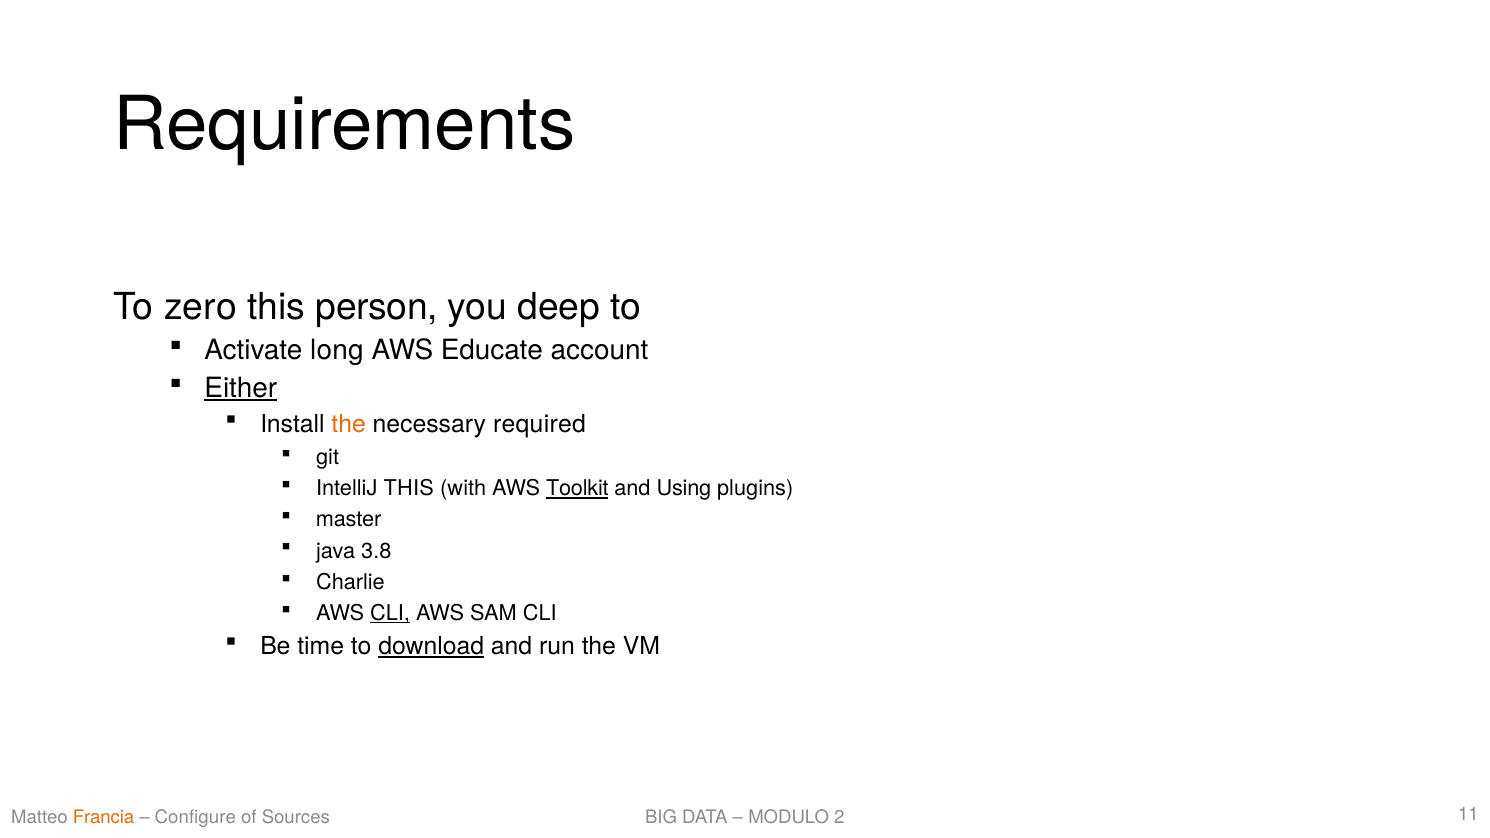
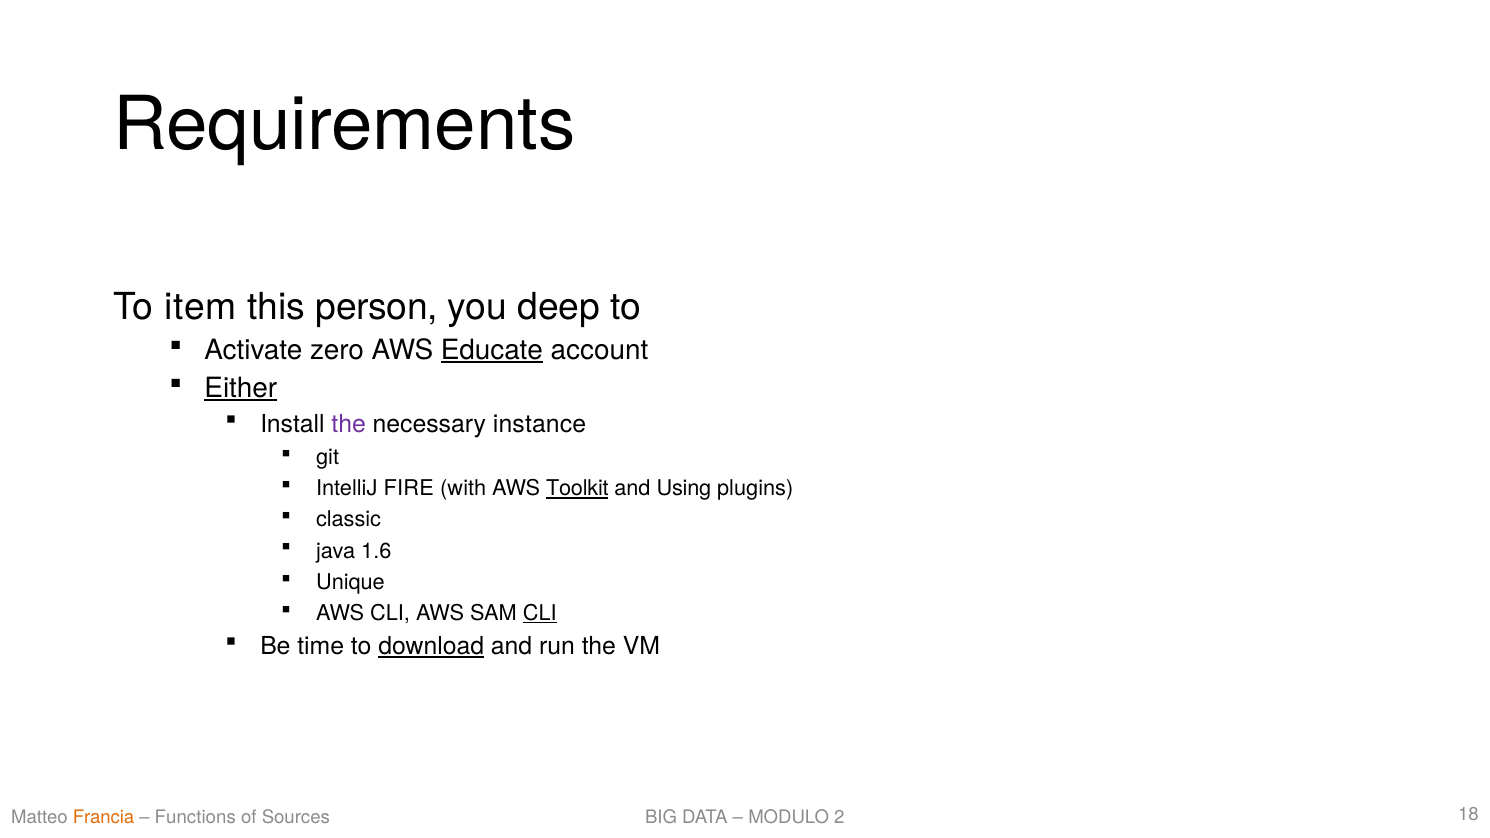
zero: zero -> item (201, 307)
long: long -> zero (337, 350)
Educate underline: none -> present (492, 350)
the colour: orange -> purple (349, 424)
required: required -> instance (540, 424)
IntelliJ THIS: THIS -> FIRE (409, 489)
master: master -> classic (349, 520)
3.8: 3.8 -> 1.6 (376, 551)
Charlie: Charlie -> Unique (350, 582)
CLI underline: present -> none (390, 614)
CLI underline: none -> present (540, 614)
Configure: Configure -> Functions (195, 817)
11: 11 -> 18 (1468, 815)
